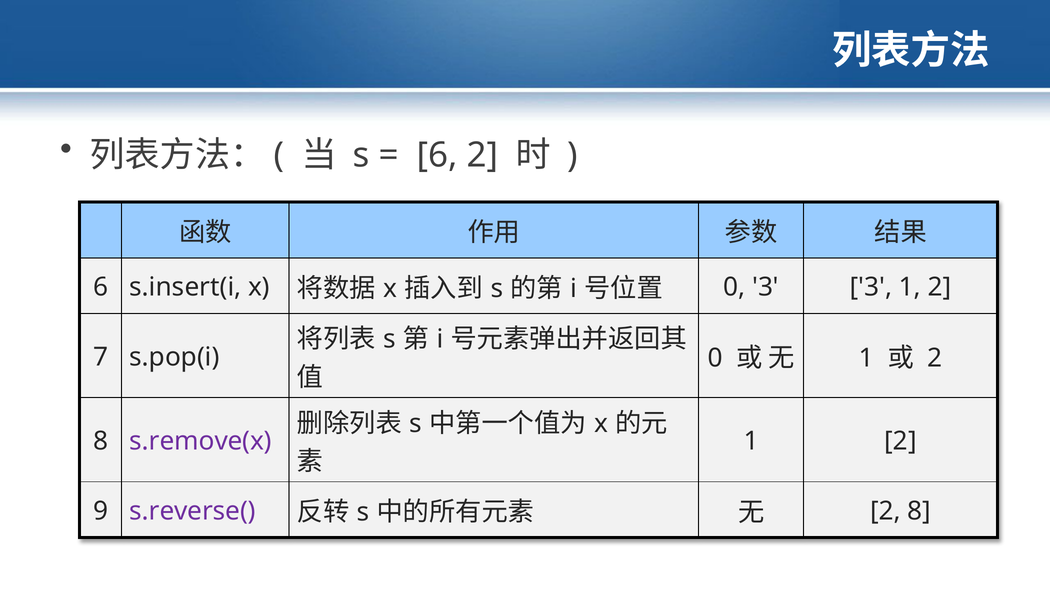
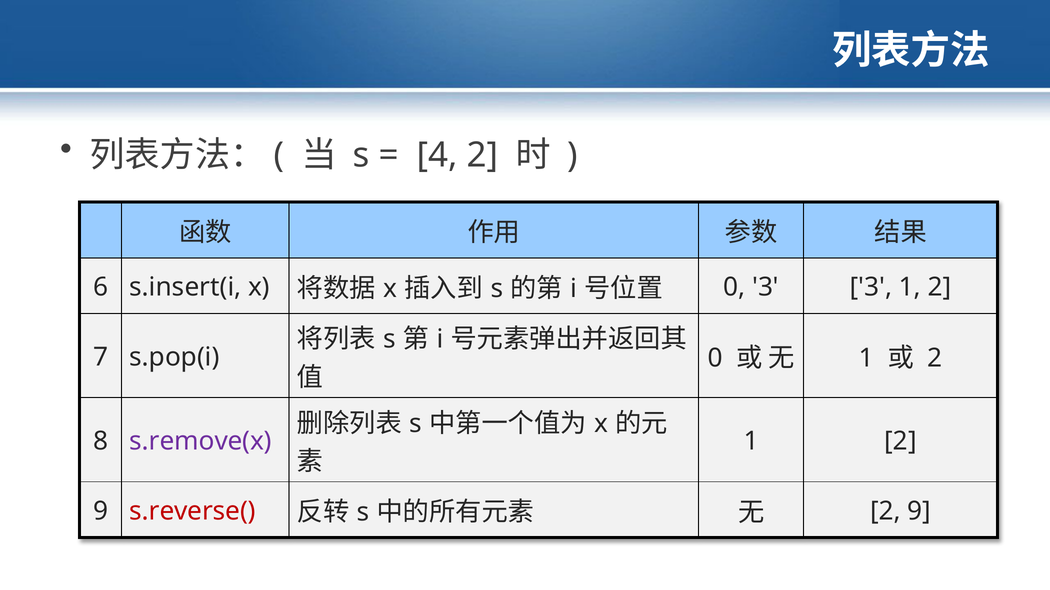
6: 6 -> 4 (437, 155)
s.reverse( colour: purple -> red (193, 512)
8: 8 -> 9 (919, 512)
